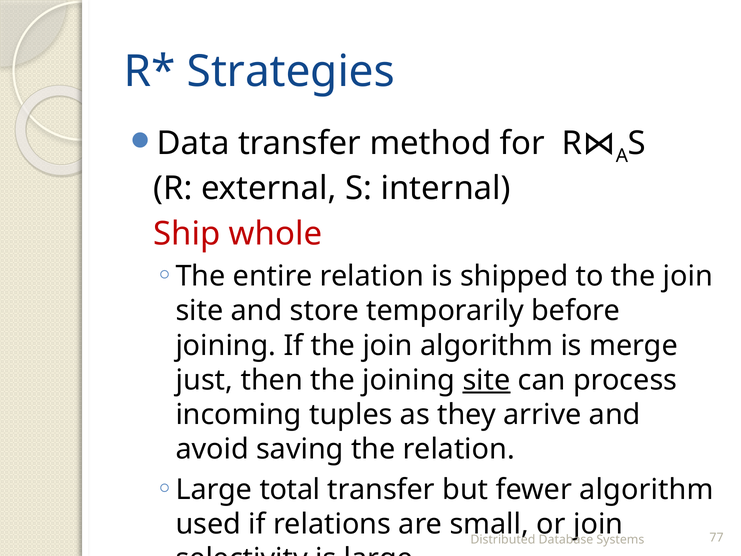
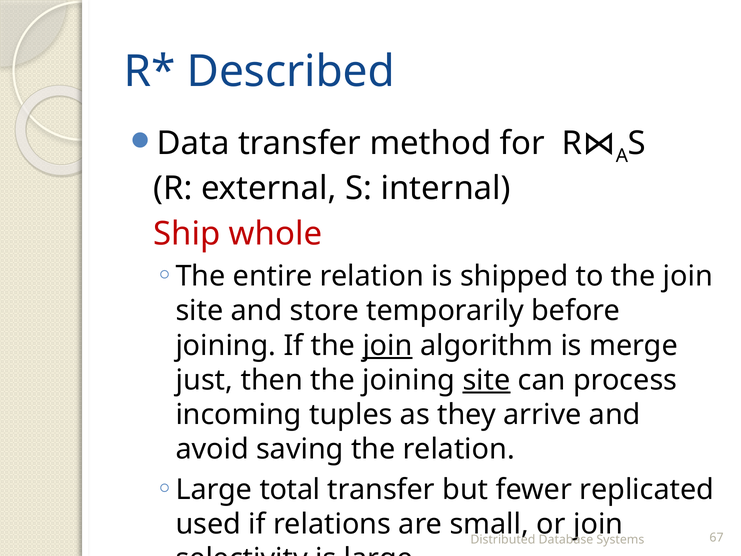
Strategies: Strategies -> Described (291, 72)
join underline: none -> present (388, 345)
fewer algorithm: algorithm -> replicated (647, 489)
77: 77 -> 67 (717, 537)
